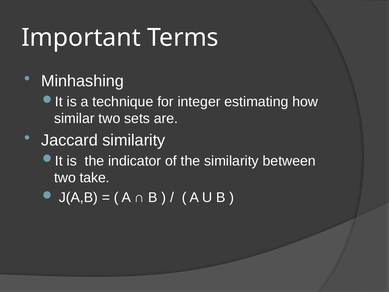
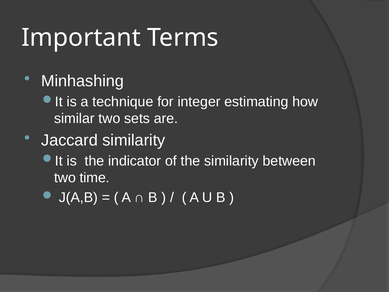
take: take -> time (95, 178)
